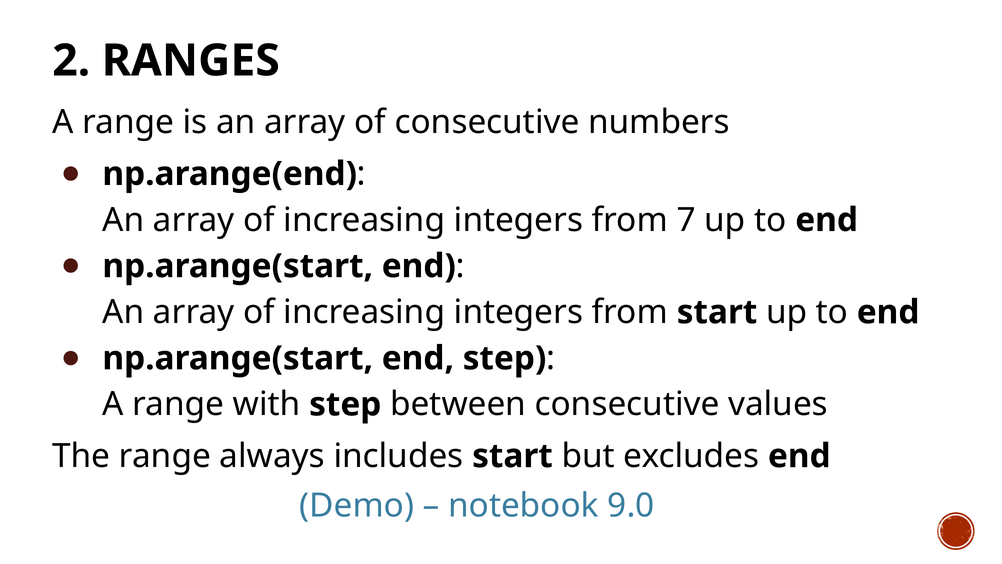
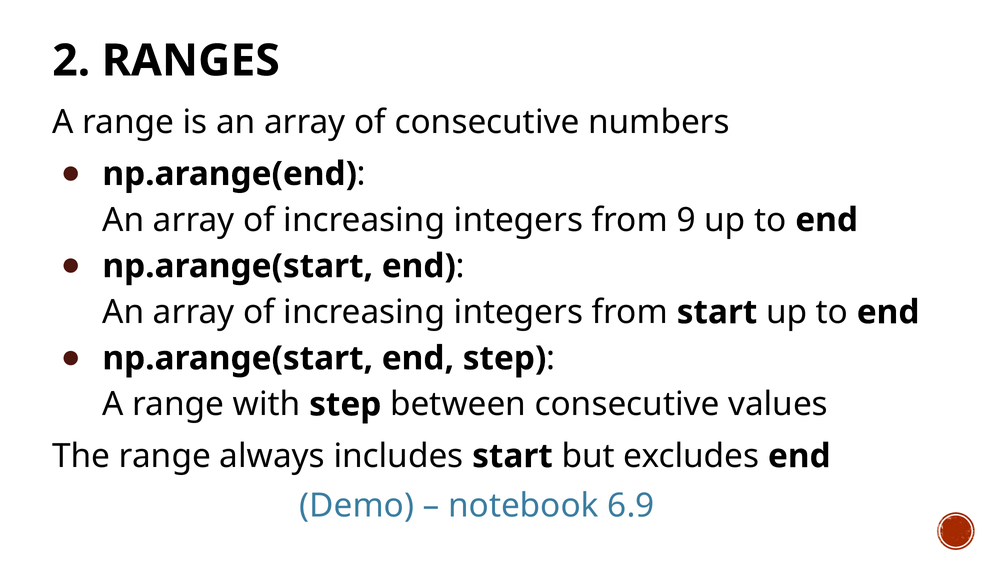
7: 7 -> 9 (686, 220)
9.0: 9.0 -> 6.9 (631, 505)
